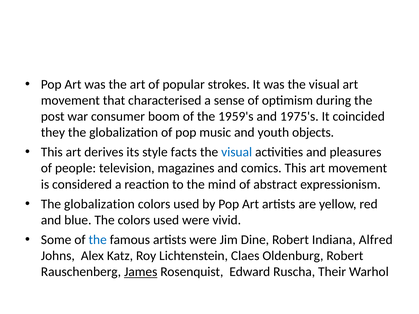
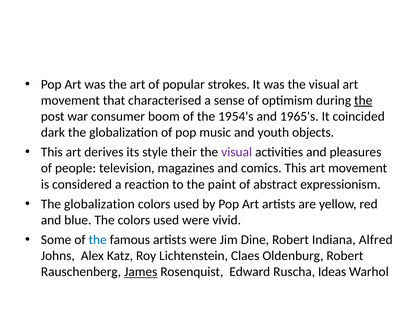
the underline: none -> present (363, 100)
1959's: 1959's -> 1954's (236, 116)
1975's: 1975's -> 1965's (299, 116)
they: they -> dark (53, 133)
facts: facts -> their (184, 152)
visual colour: blue -> purple (237, 152)
mind: mind -> paint (222, 184)
Their: Their -> Ideas (332, 272)
